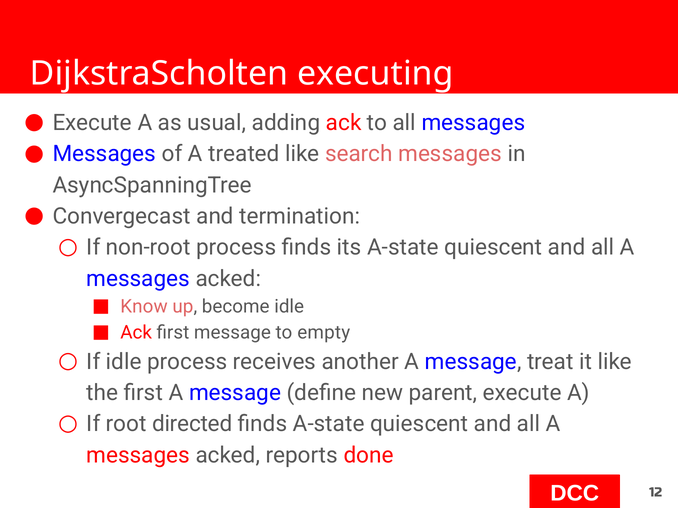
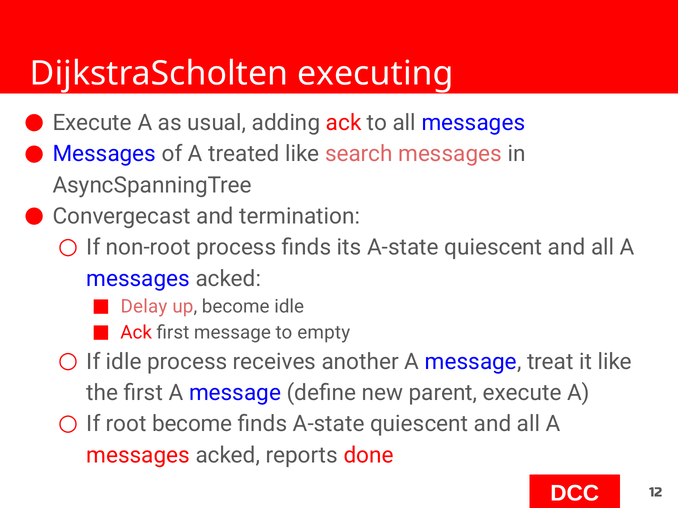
Know: Know -> Delay (144, 307)
root directed: directed -> become (192, 424)
